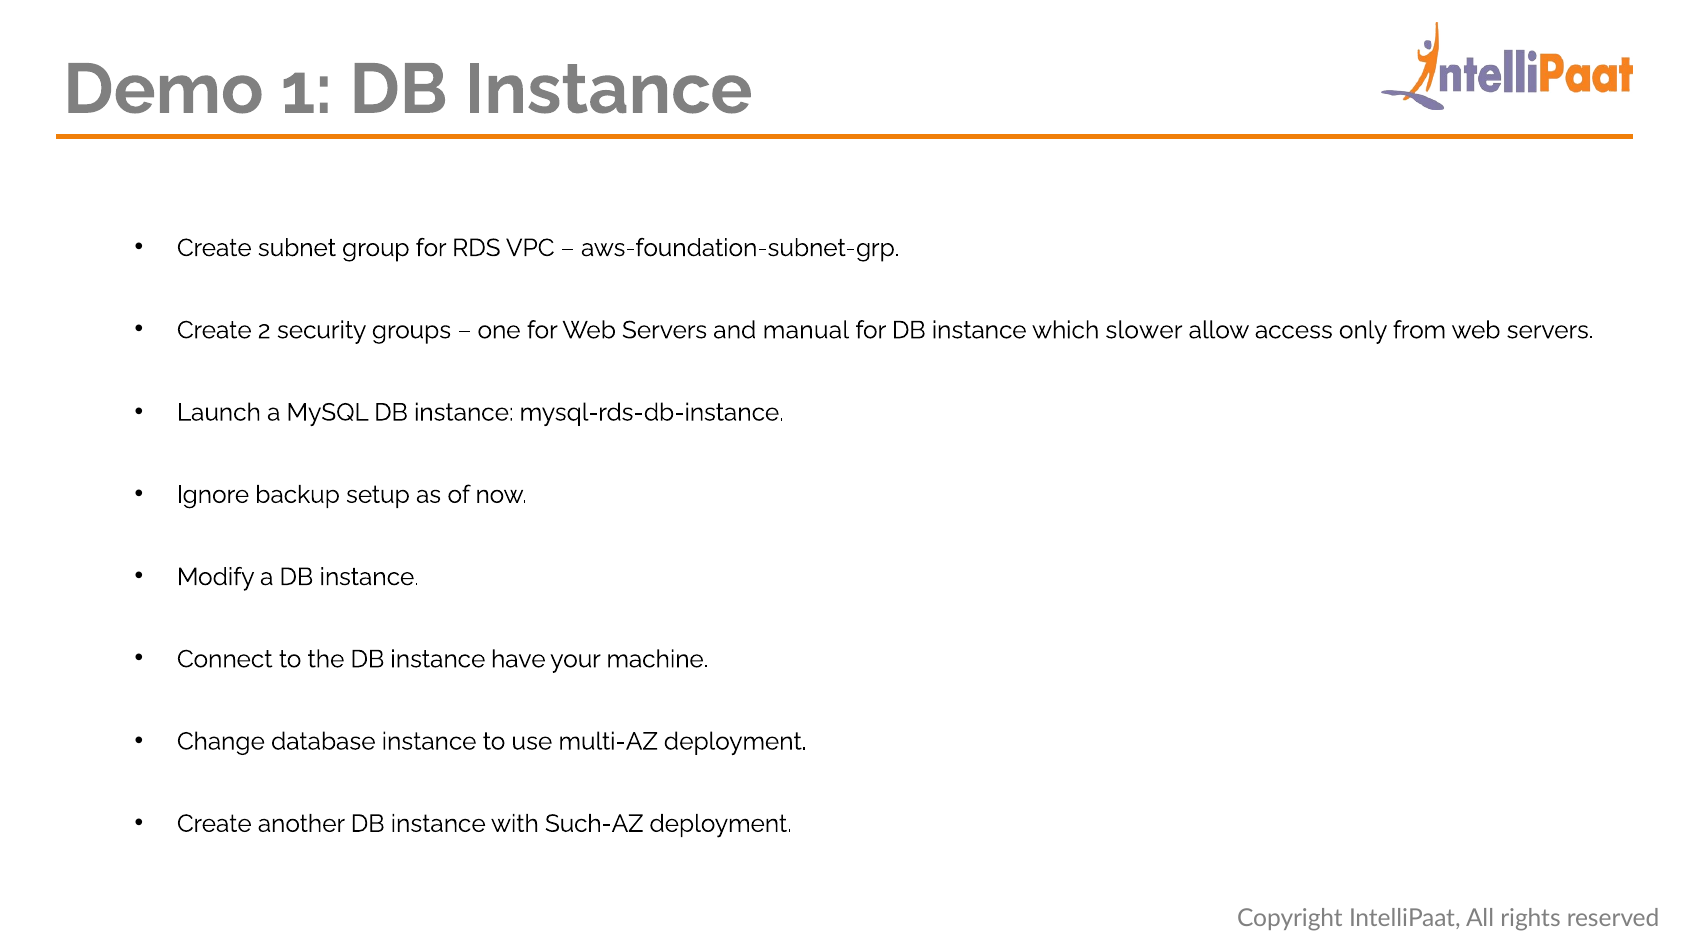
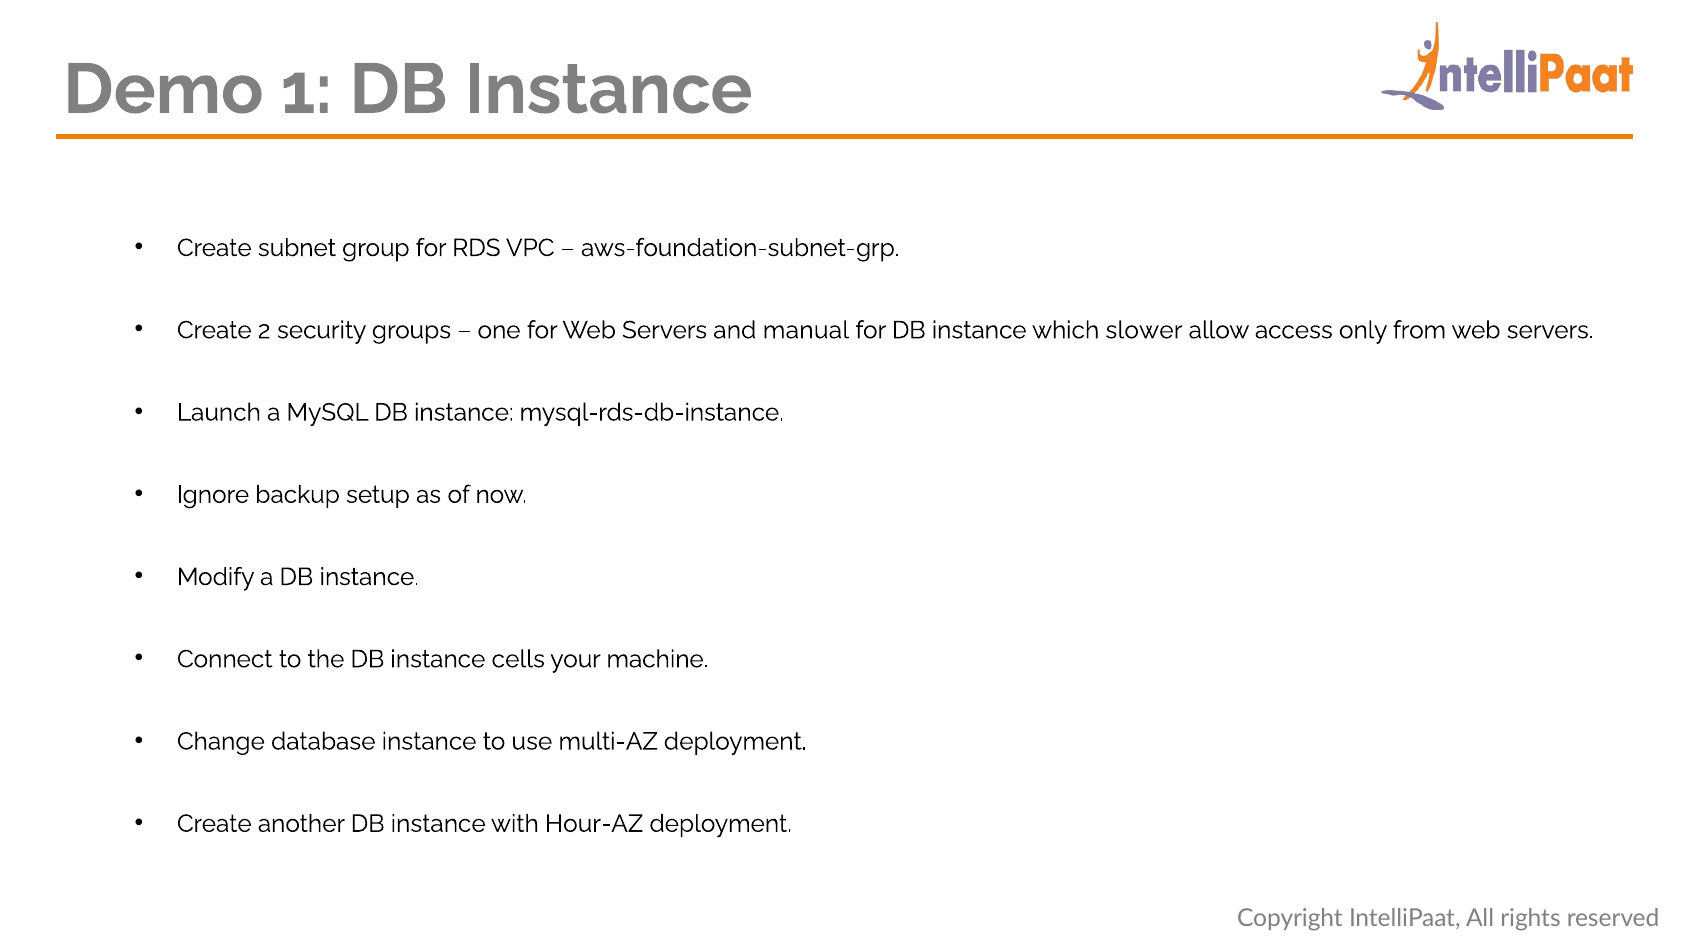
have: have -> cells (518, 659)
Such-AZ: Such-AZ -> Hour-AZ (594, 823)
